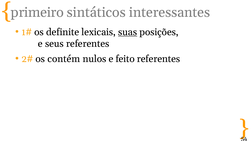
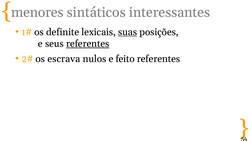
primeiro: primeiro -> menores (37, 12)
referentes underline: none -> present (88, 44)
contém: contém -> escrava (64, 59)
